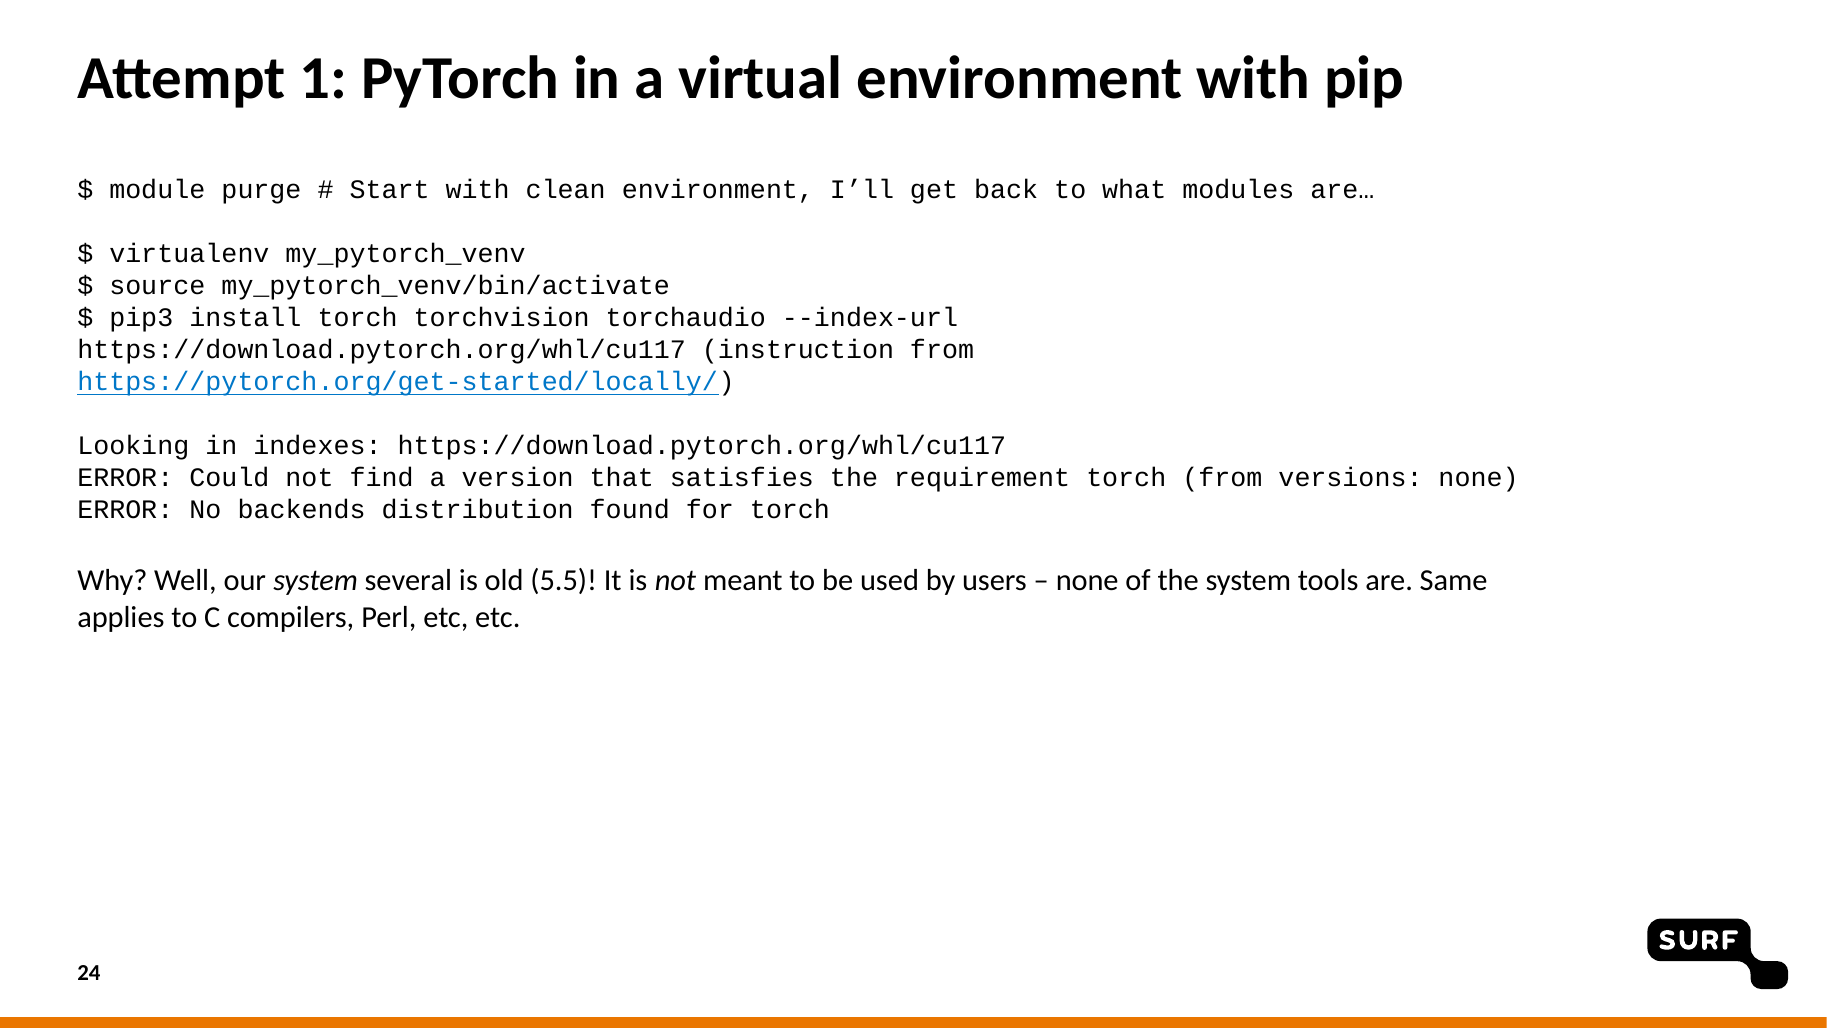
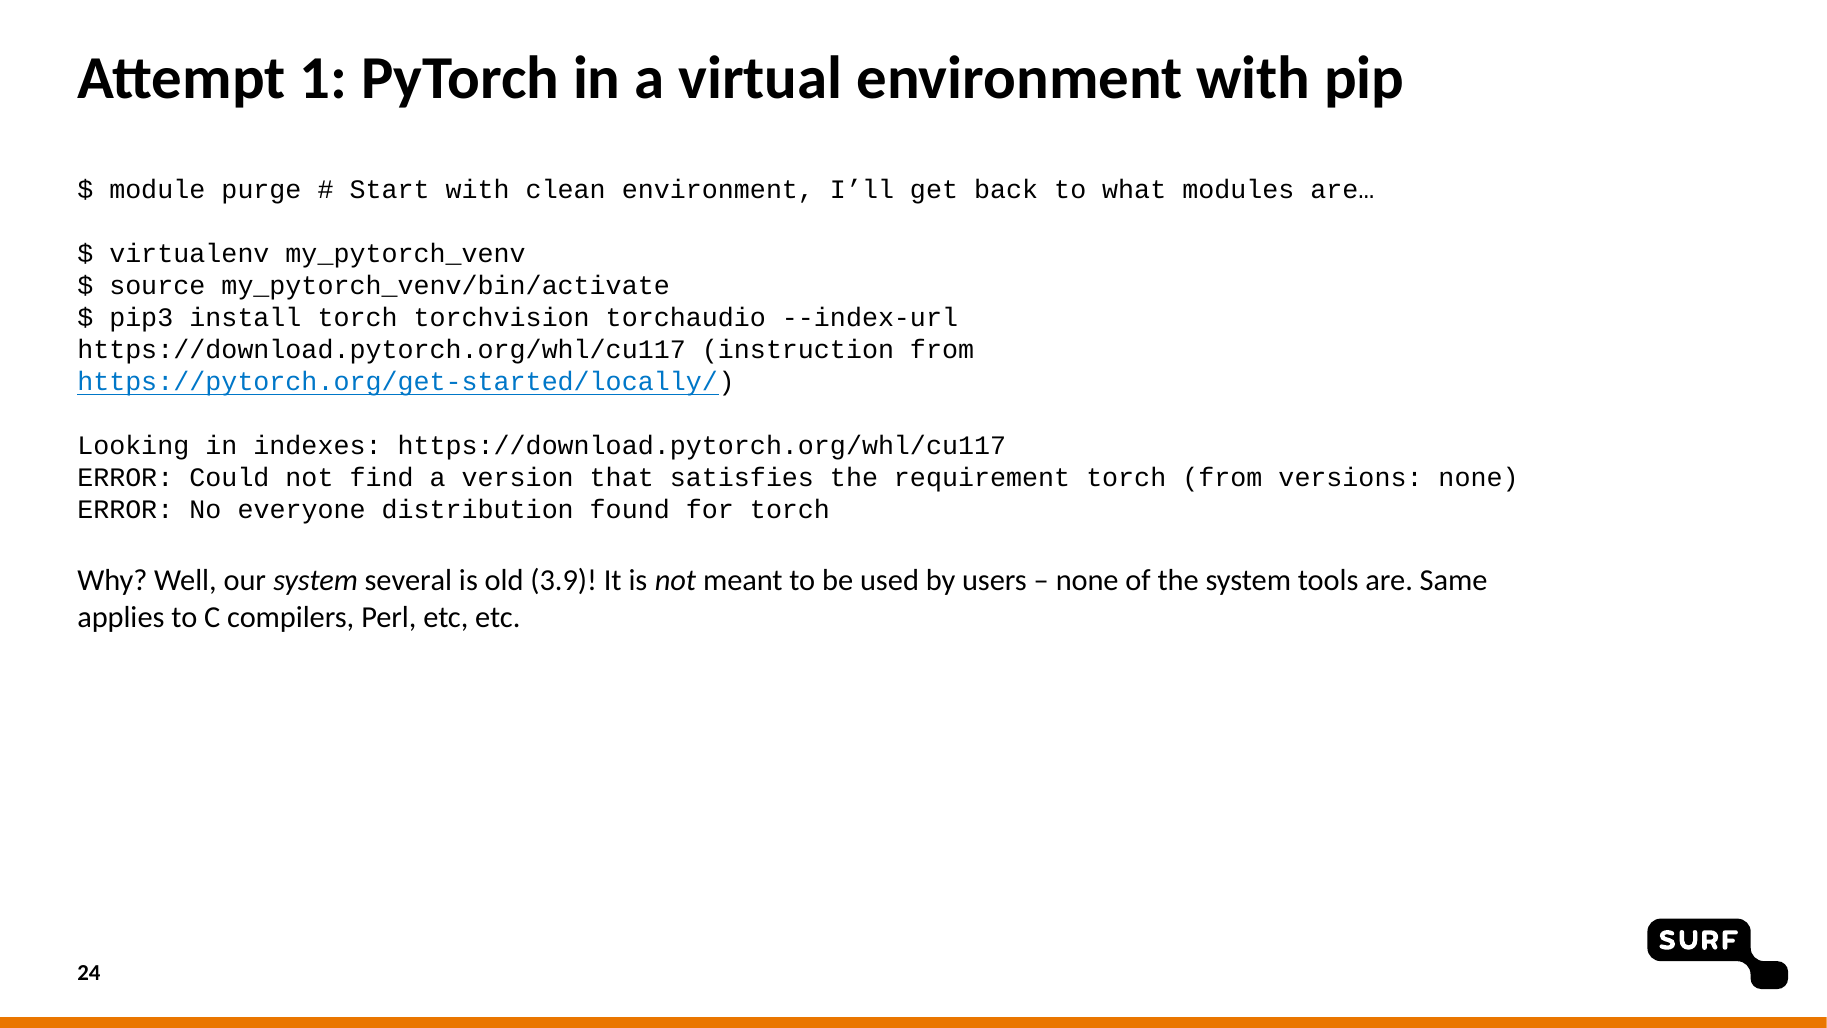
backends: backends -> everyone (302, 509)
5.5: 5.5 -> 3.9 (564, 580)
